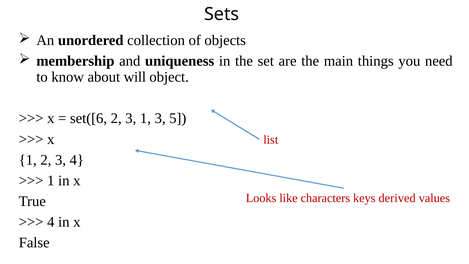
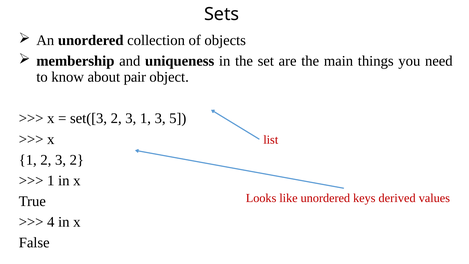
will: will -> pair (135, 77)
set([6: set([6 -> set([3 (89, 118)
3 4: 4 -> 2 (77, 160)
like characters: characters -> unordered (325, 198)
